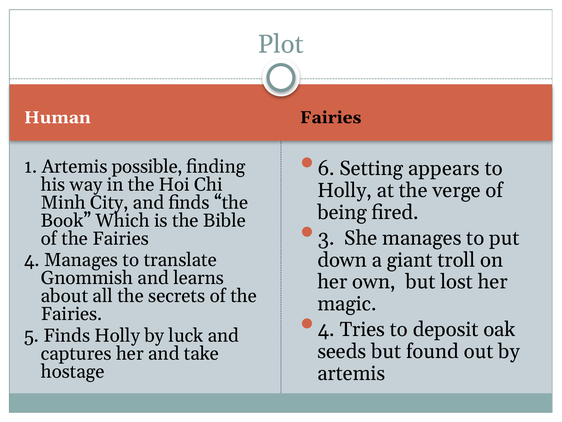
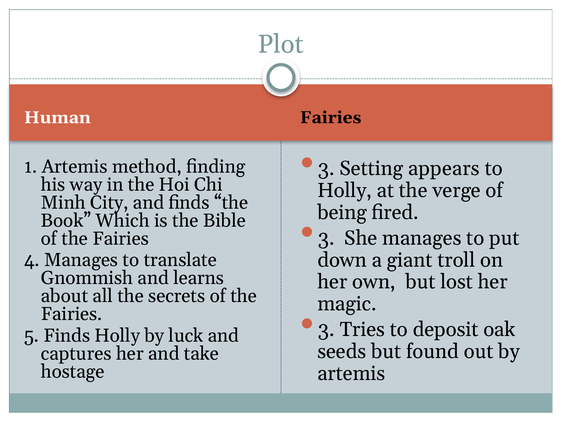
6: 6 -> 3 (326, 168)
possible: possible -> method (147, 166)
4: 4 -> 3 (326, 329)
